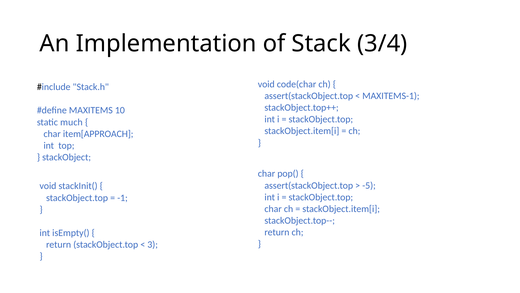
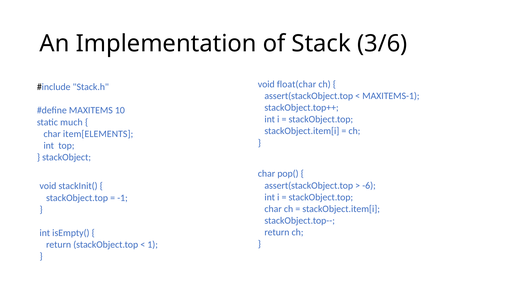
3/4: 3/4 -> 3/6 (382, 44)
code(char: code(char -> float(char (297, 84)
item[APPROACH: item[APPROACH -> item[ELEMENTS (98, 134)
-5: -5 -> -6 (369, 185)
3: 3 -> 1 (153, 244)
